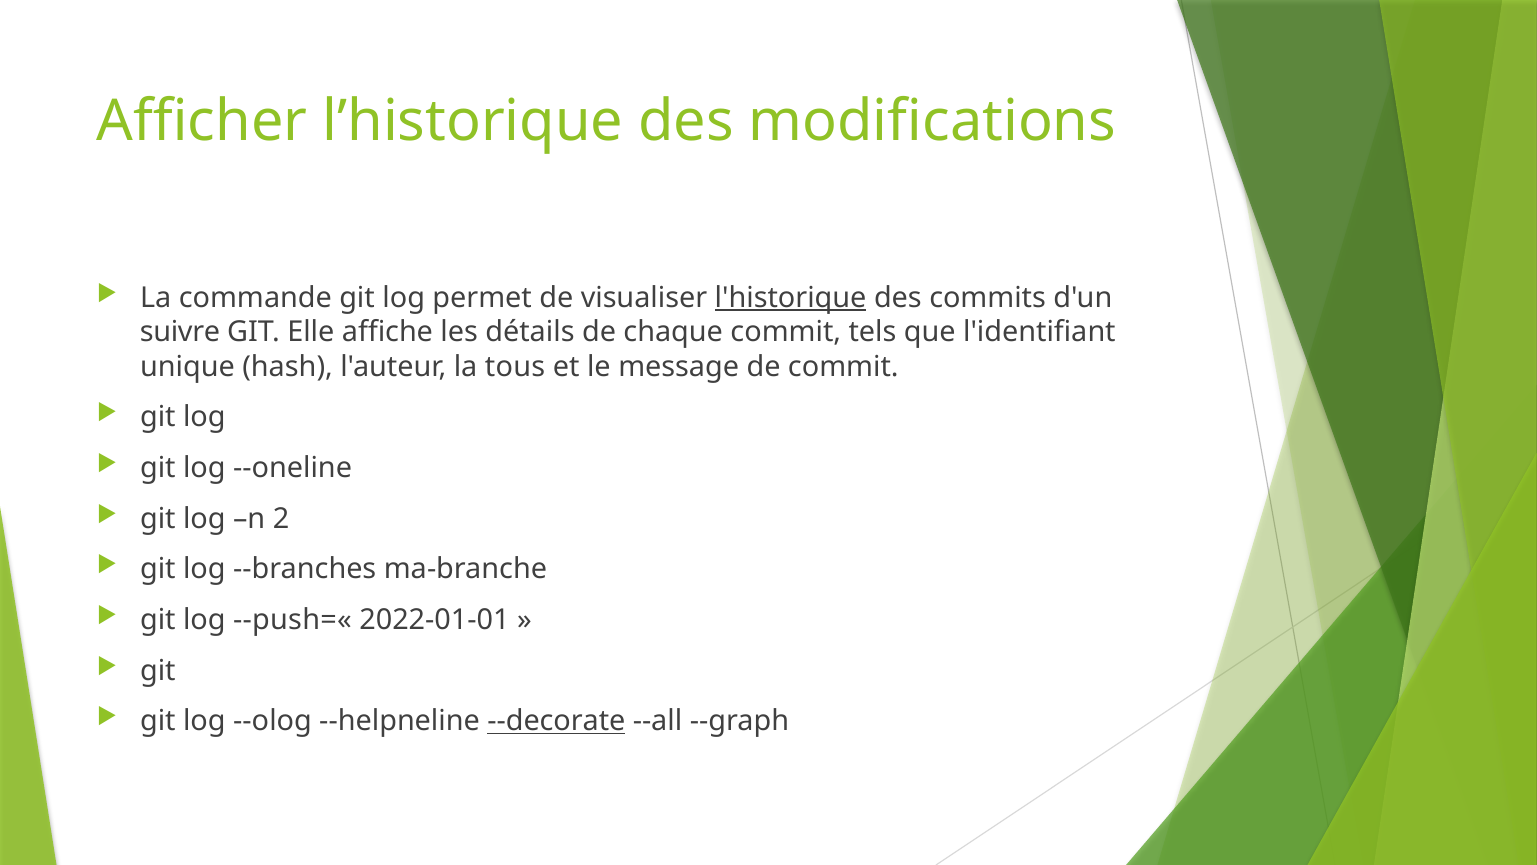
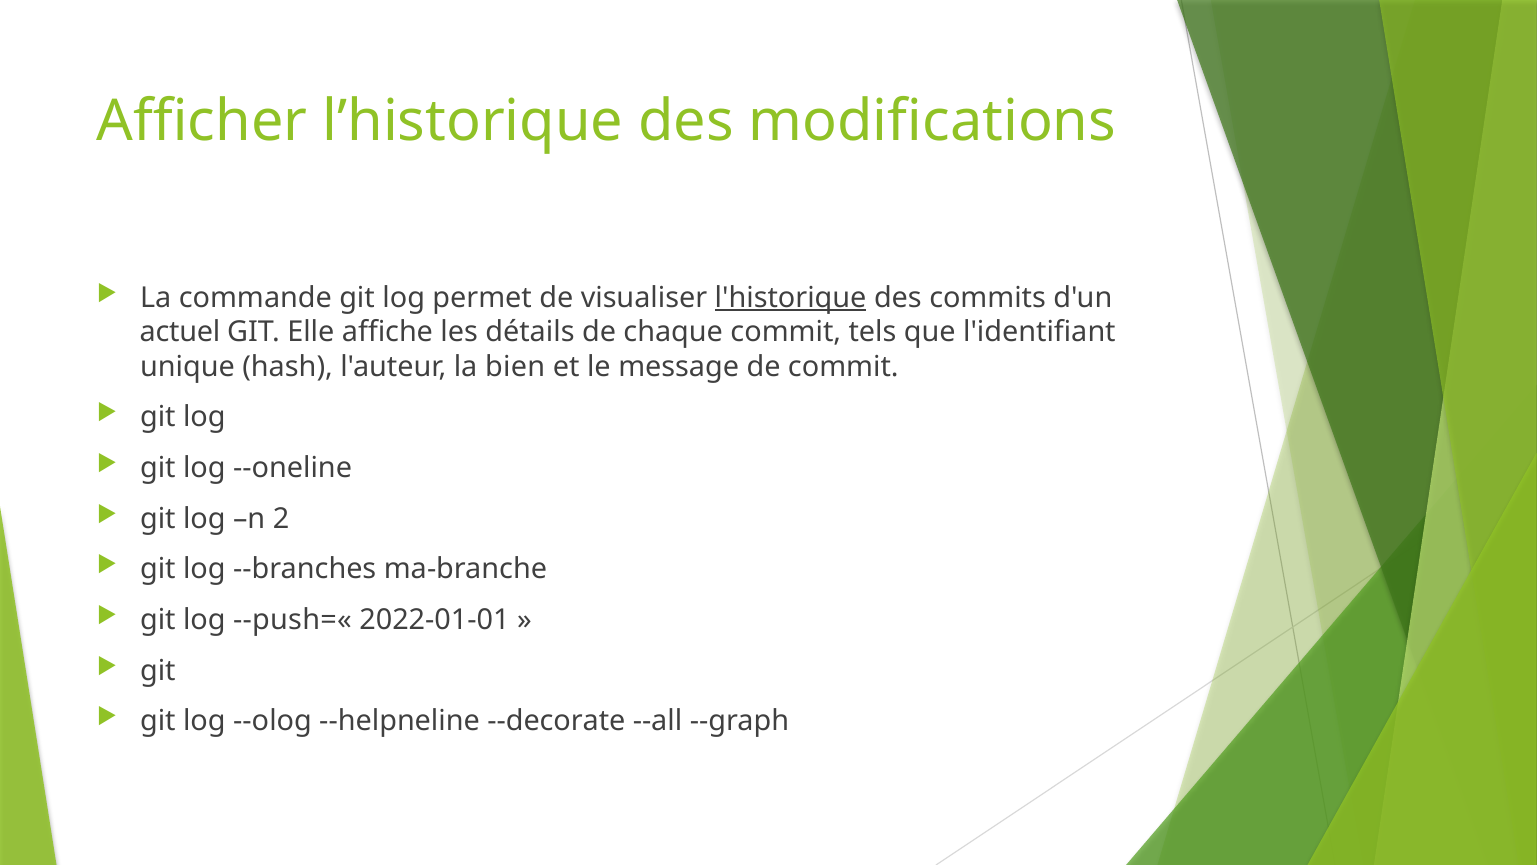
suivre: suivre -> actuel (180, 332)
tous: tous -> bien (515, 367)
--decorate underline: present -> none (556, 721)
